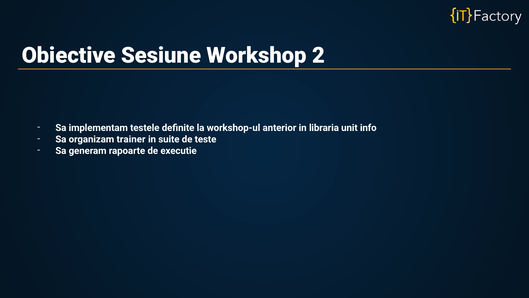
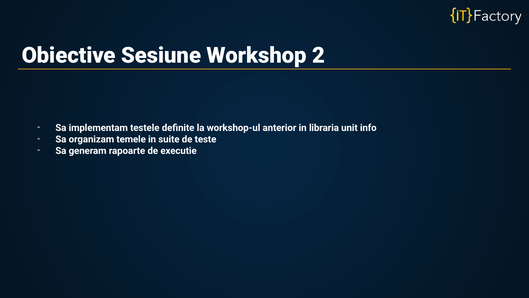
trainer: trainer -> temele (131, 139)
